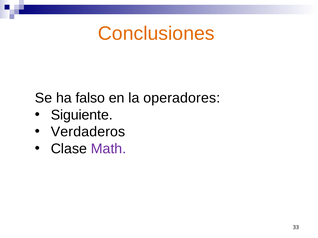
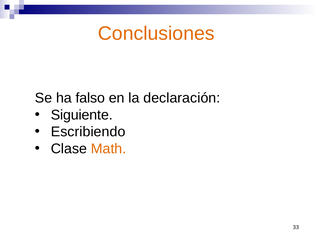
operadores: operadores -> declaración (182, 98)
Verdaderos: Verdaderos -> Escribiendo (88, 132)
Math colour: purple -> orange (109, 149)
